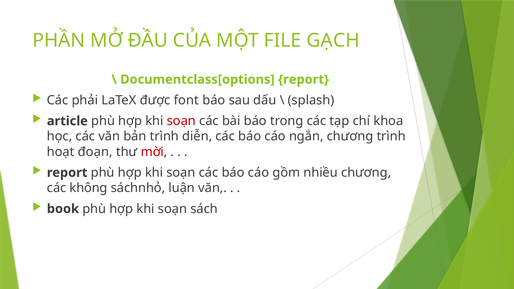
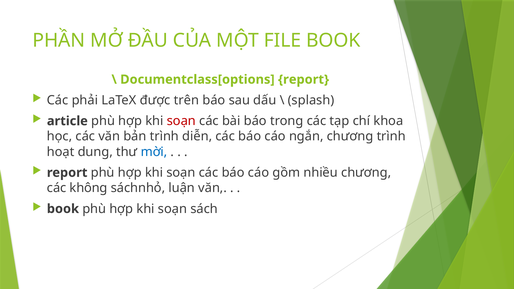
FILE GẠCH: GẠCH -> BOOK (333, 41)
font: font -> trên (186, 100)
đoạn: đoạn -> dung (95, 152)
mời colour: red -> blue (154, 152)
